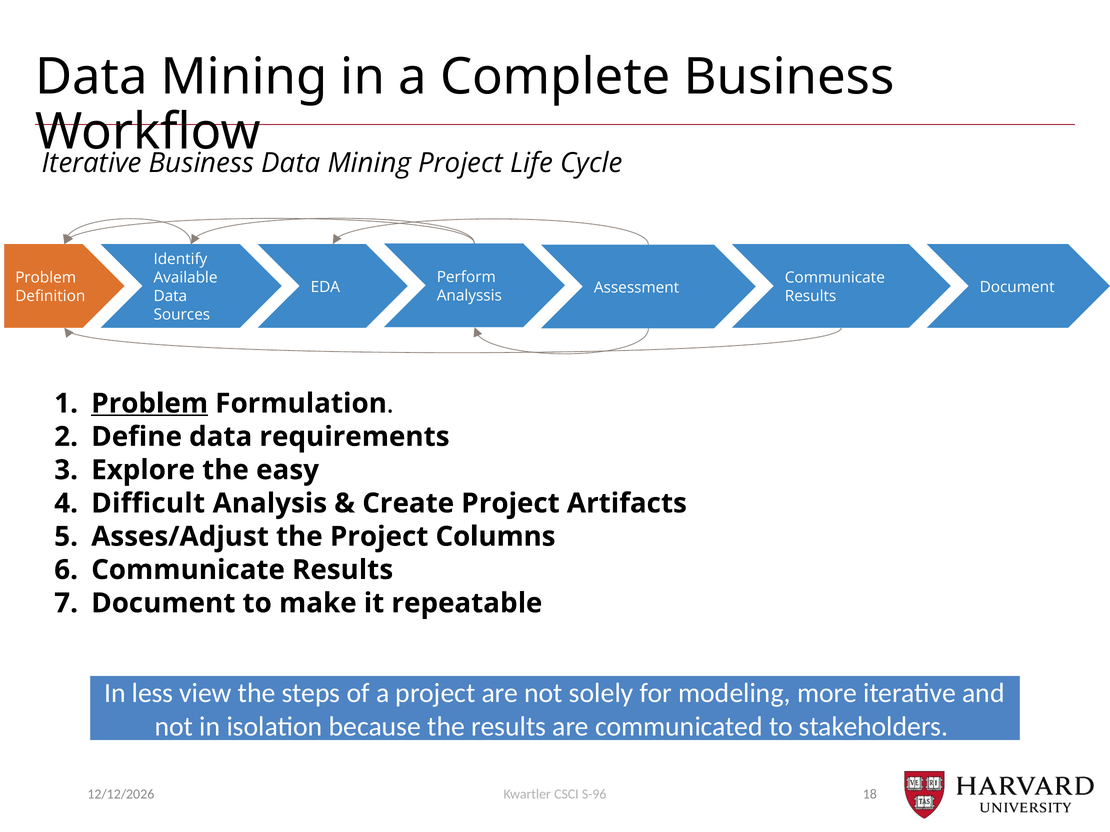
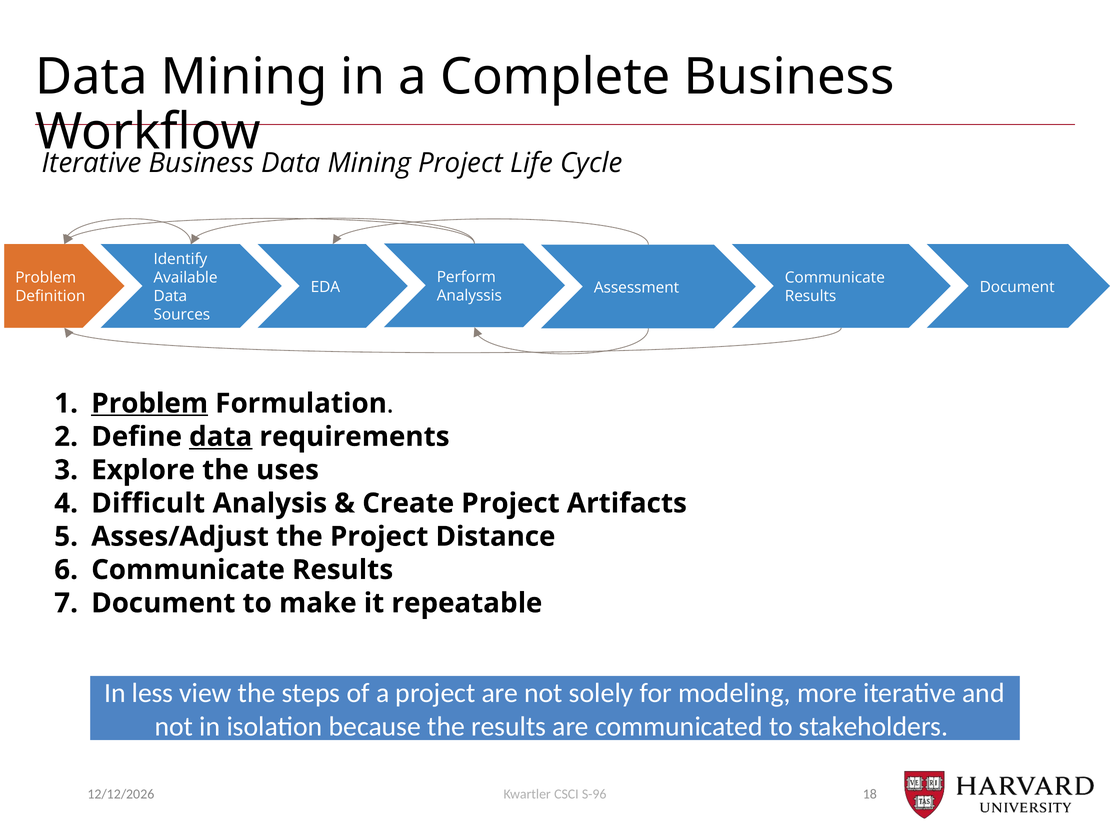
data underline: none -> present (221, 437)
easy: easy -> uses (287, 470)
Columns: Columns -> Distance (495, 537)
